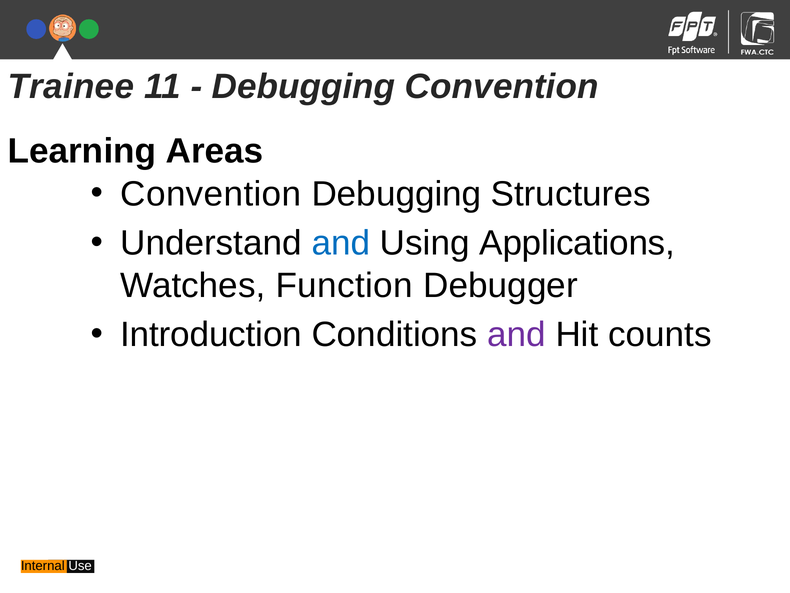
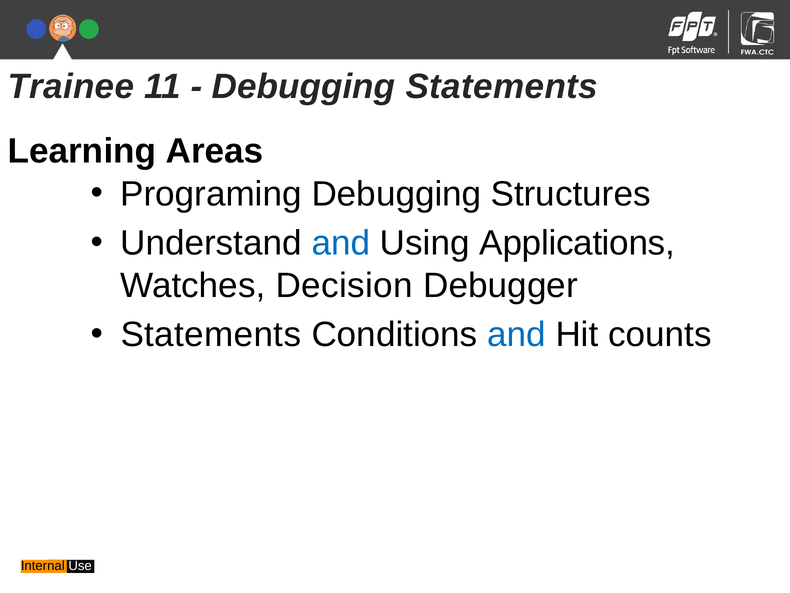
Debugging Convention: Convention -> Statements (502, 87)
Convention: Convention -> Programing (211, 194)
Function: Function -> Decision (344, 285)
Introduction: Introduction -> Statements (211, 335)
and colour: purple -> blue (517, 335)
